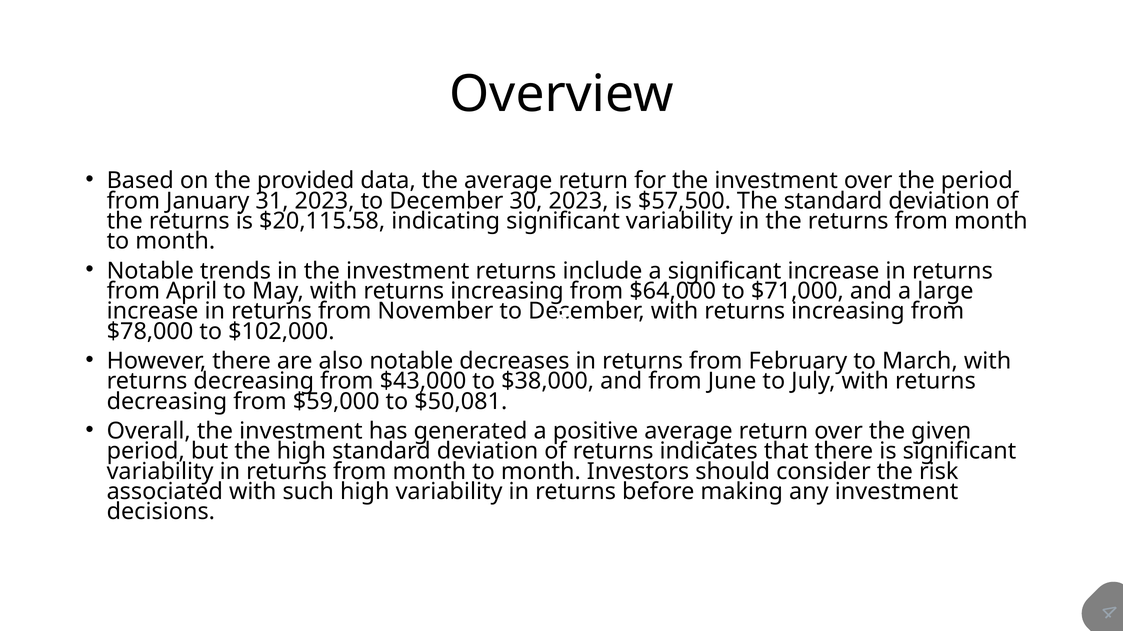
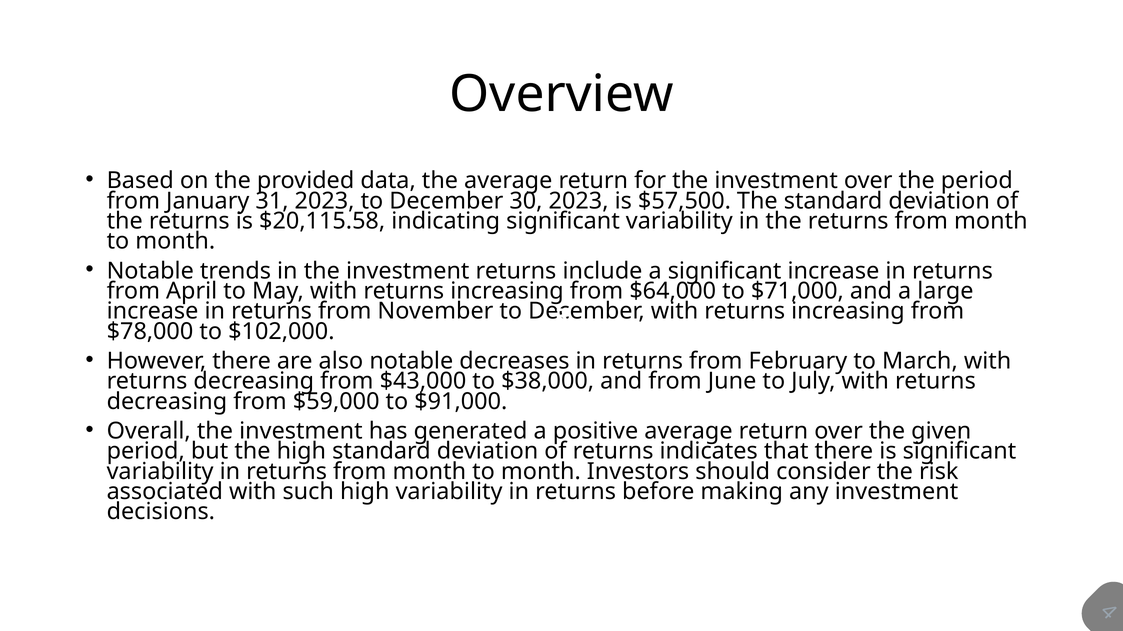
$50,081: $50,081 -> $91,000 (461, 402)
